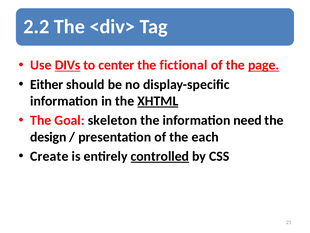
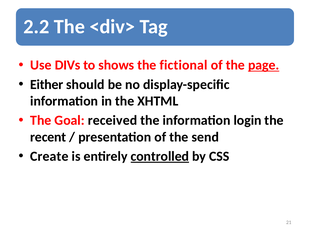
DIVs underline: present -> none (68, 65)
center: center -> shows (116, 65)
XHTML underline: present -> none (158, 101)
skeleton: skeleton -> received (113, 120)
need: need -> login (248, 120)
design: design -> recent (48, 137)
each: each -> send (205, 137)
